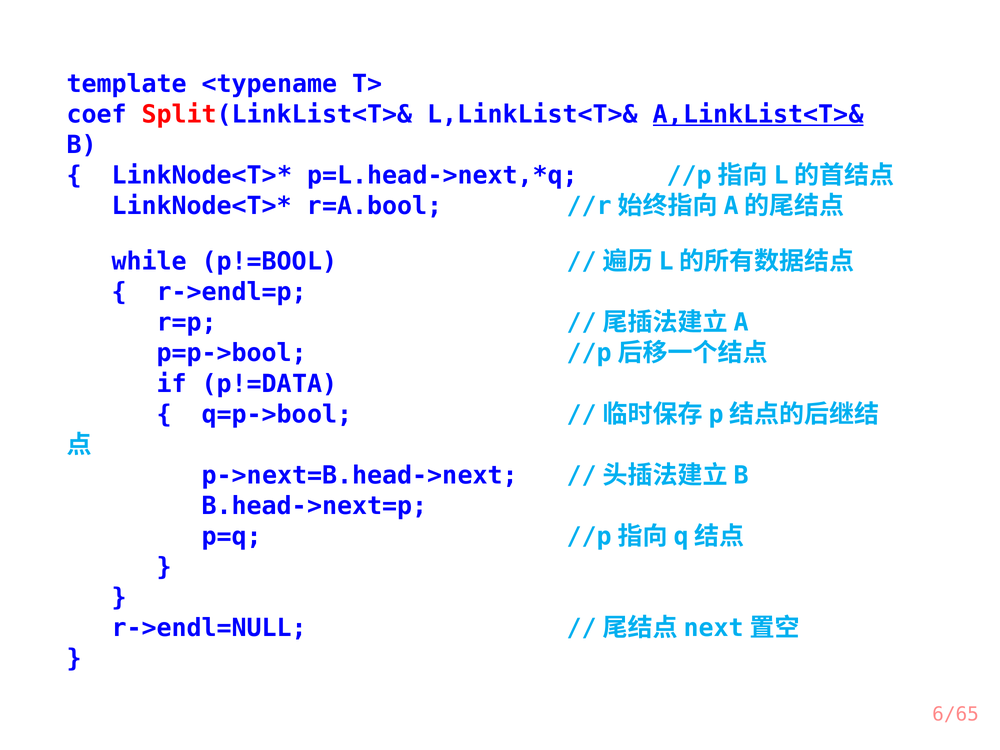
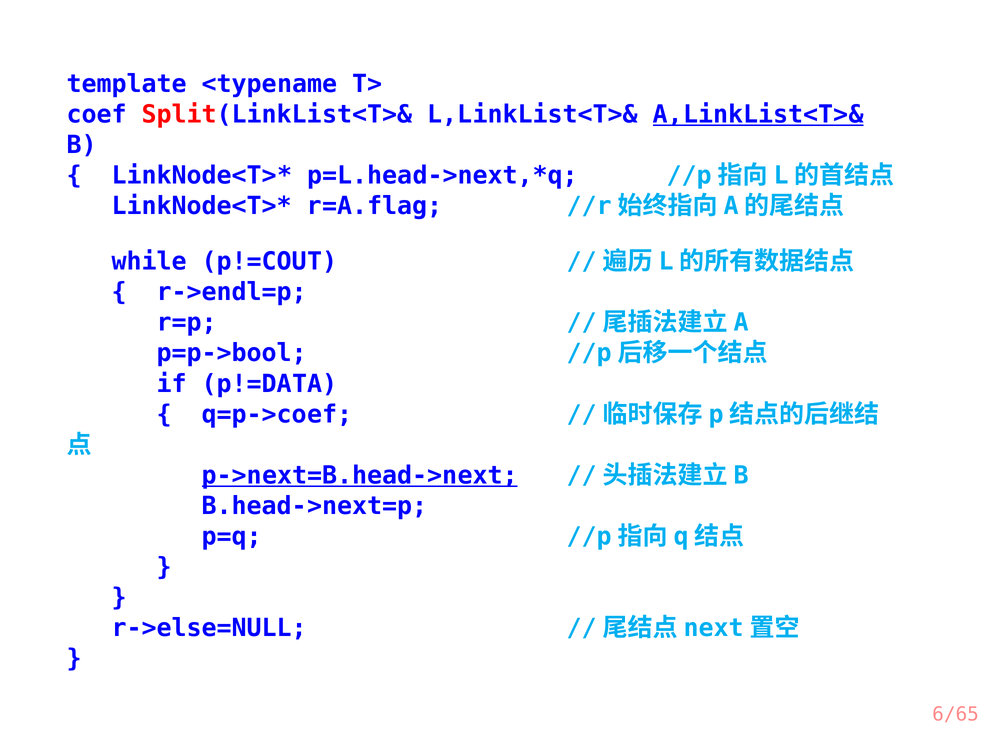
r=A.bool: r=A.bool -> r=A.flag (375, 206)
p!=BOOL: p!=BOOL -> p!=COUT (269, 262)
q=p->bool: q=p->bool -> q=p->coef (277, 414)
p->next=B.head->next underline: none -> present (360, 475)
r->endl=NULL: r->endl=NULL -> r->else=NULL (209, 628)
